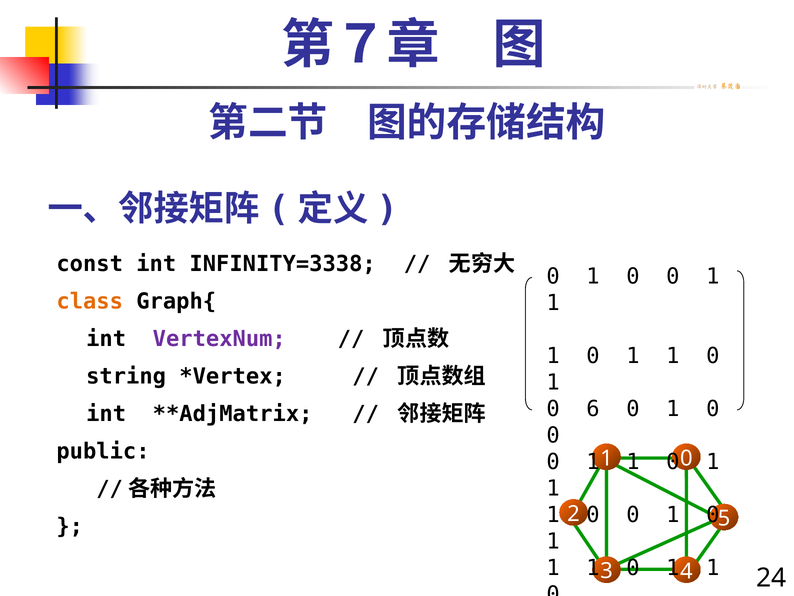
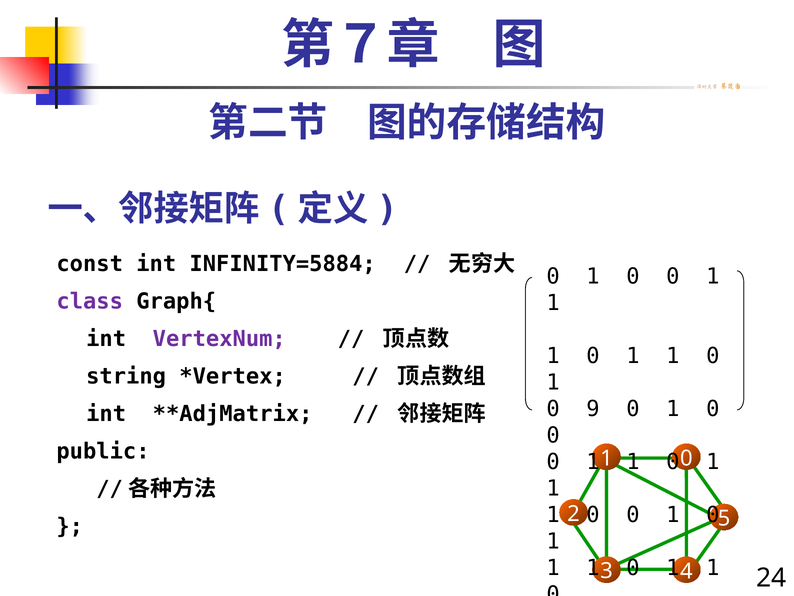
INFINITY=3338: INFINITY=3338 -> INFINITY=5884 (283, 264)
class colour: orange -> purple (90, 301)
6: 6 -> 9 (593, 408)
